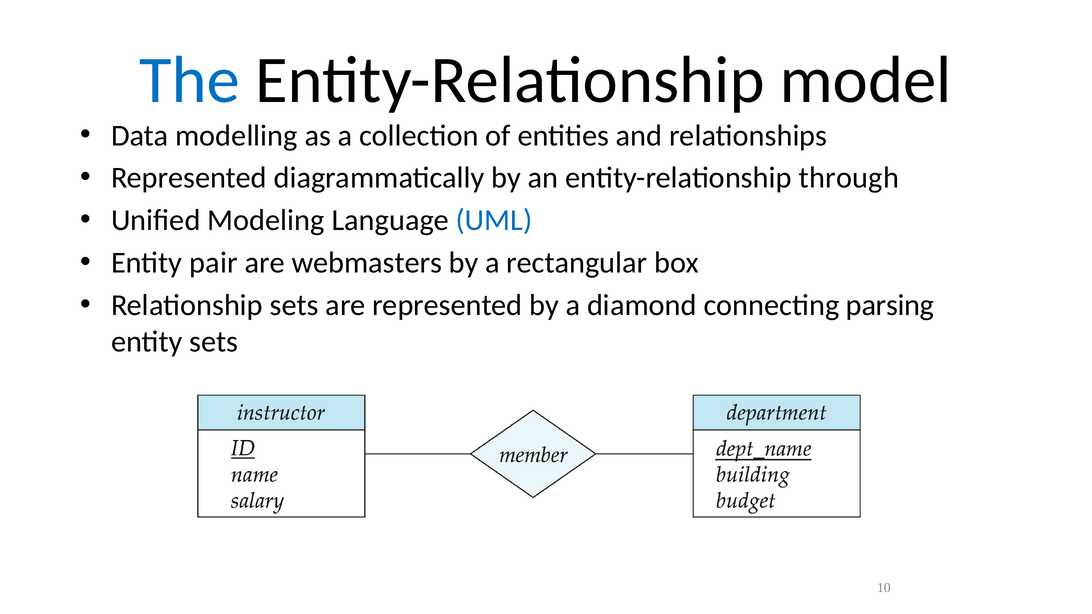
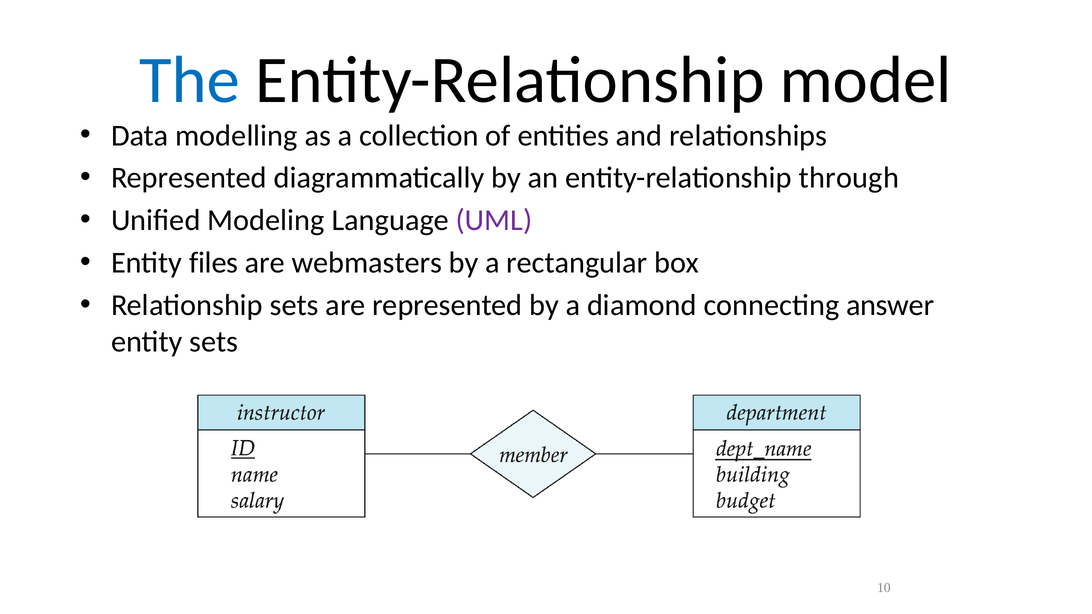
UML colour: blue -> purple (494, 221)
pair: pair -> files (214, 263)
parsing: parsing -> answer (890, 305)
